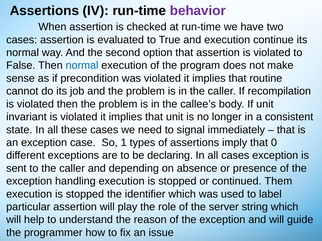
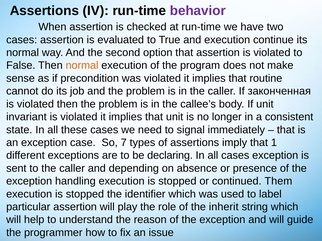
normal colour: blue -> orange (82, 66)
recompilation: recompilation -> законченная (279, 91)
1: 1 -> 7 (124, 143)
0: 0 -> 1 (274, 143)
server: server -> inherit (224, 207)
